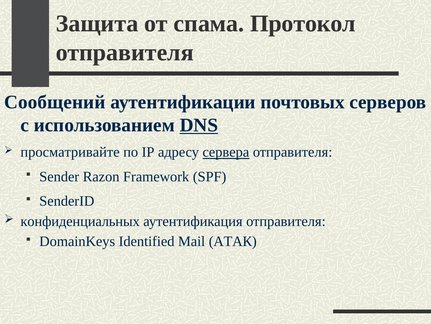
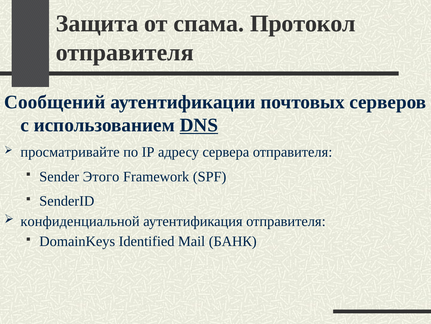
сервера underline: present -> none (226, 152)
Razon: Razon -> Этого (101, 176)
конфиденциальных: конфиденциальных -> конфиденциальной (80, 221)
АТАК: АТАК -> БАНК (233, 241)
